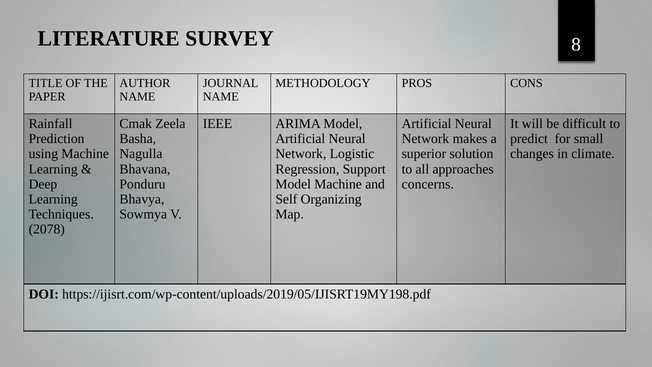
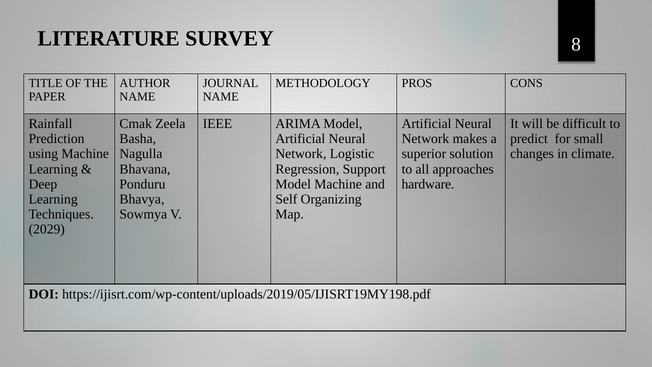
concerns: concerns -> hardware (428, 184)
2078: 2078 -> 2029 (47, 229)
